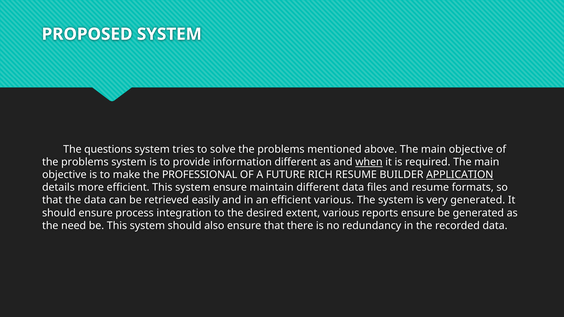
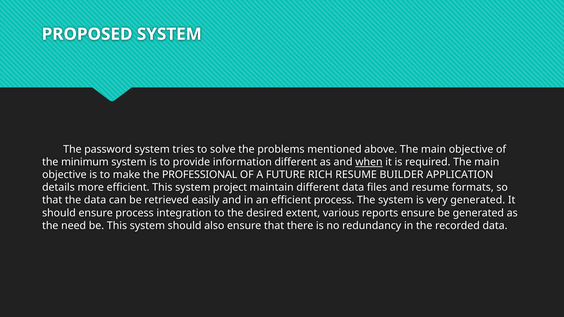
questions: questions -> password (108, 150)
problems: problems -> minimum (85, 162)
APPLICATION underline: present -> none (460, 175)
system ensure: ensure -> project (230, 188)
efficient various: various -> process (334, 200)
